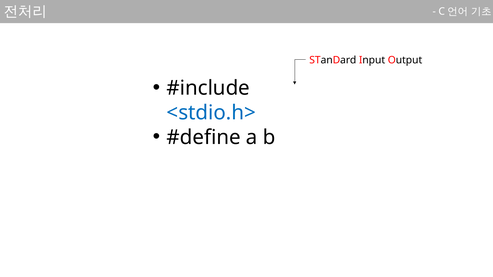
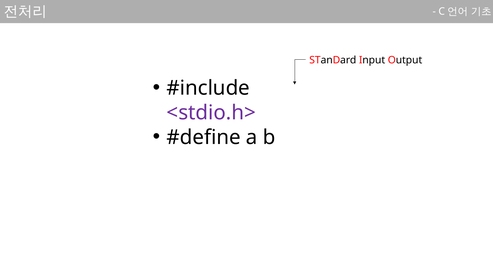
<stdio.h> colour: blue -> purple (211, 113)
